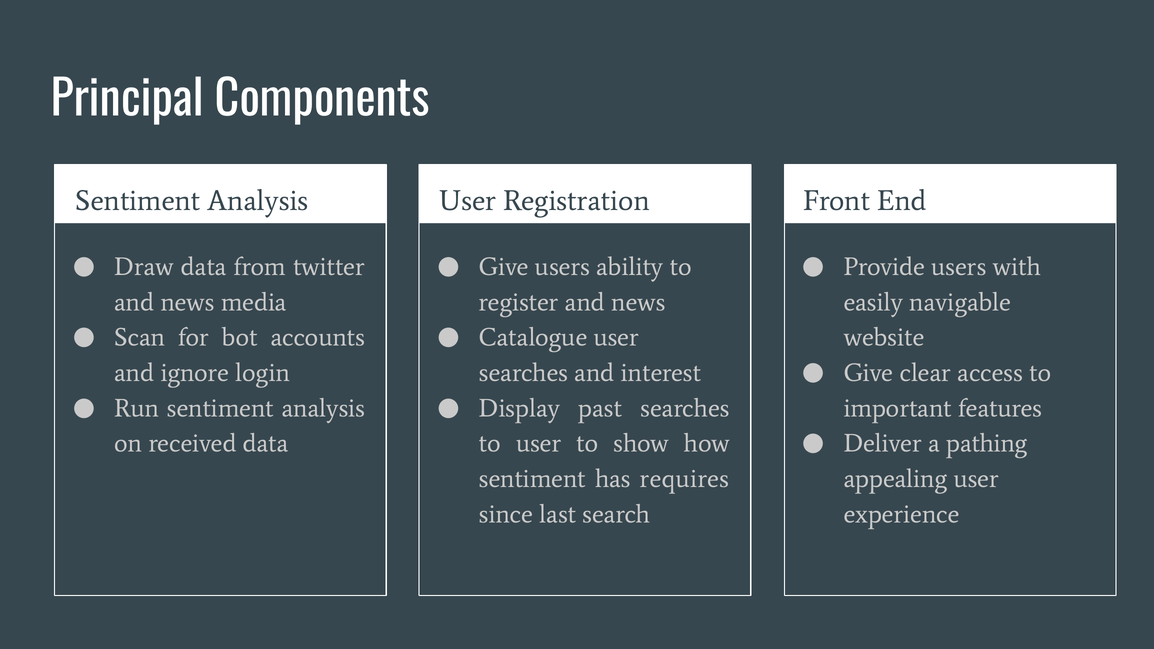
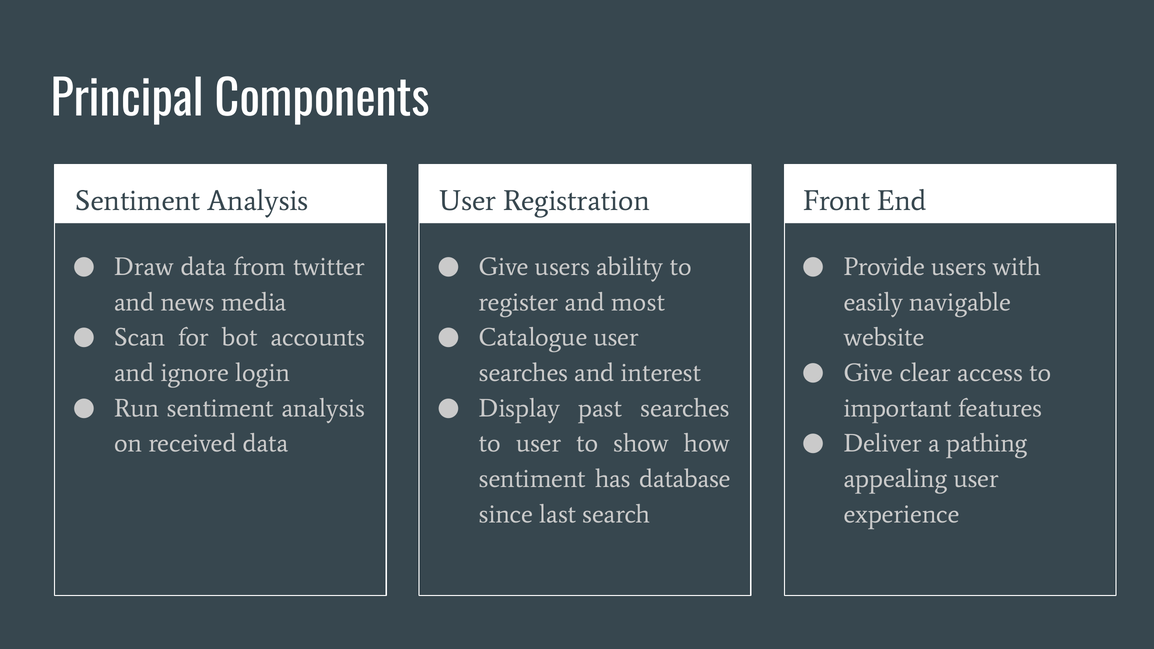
register and news: news -> most (638, 302)
requires: requires -> database (685, 479)
